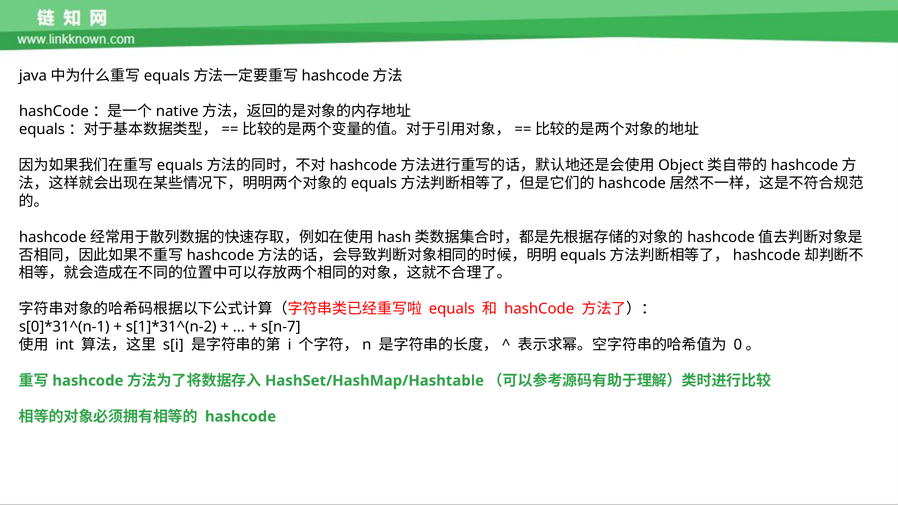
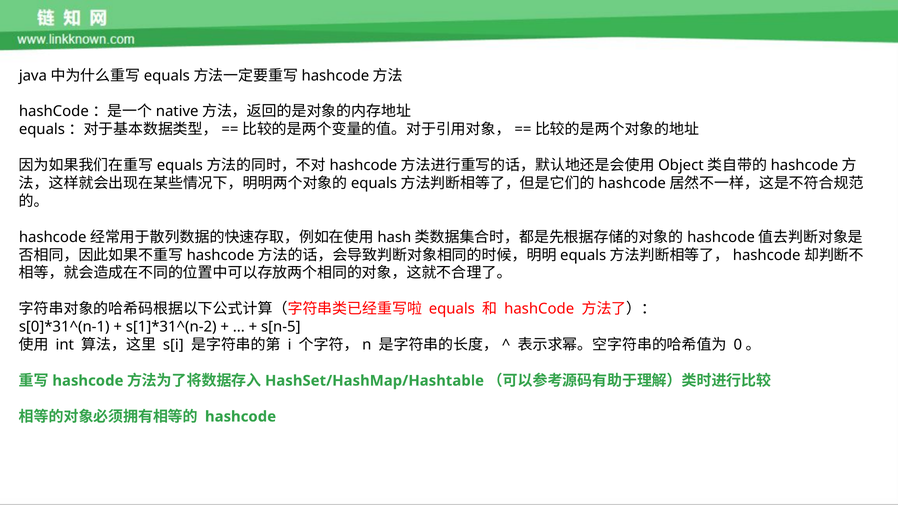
s[n-7: s[n-7 -> s[n-5 (281, 327)
